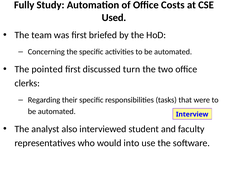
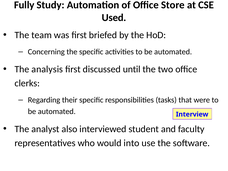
Costs: Costs -> Store (173, 5)
pointed: pointed -> analysis (47, 69)
turn: turn -> until (132, 69)
